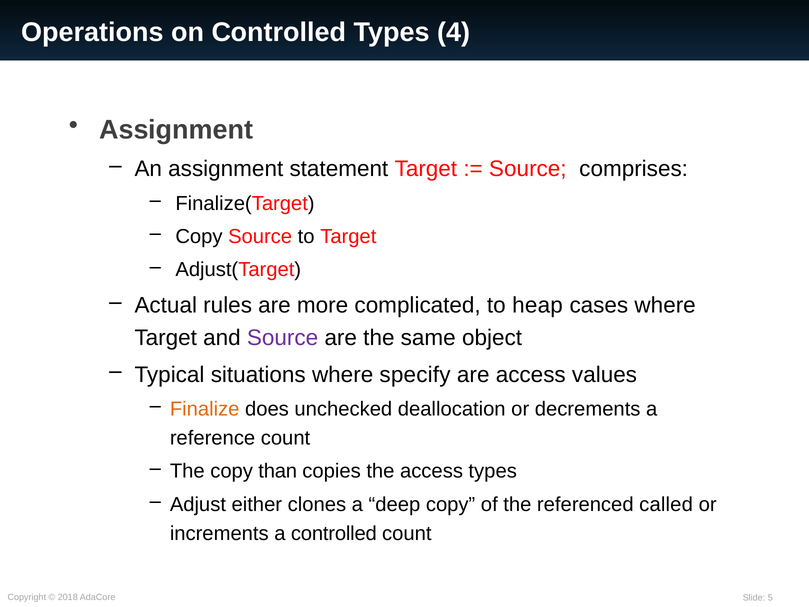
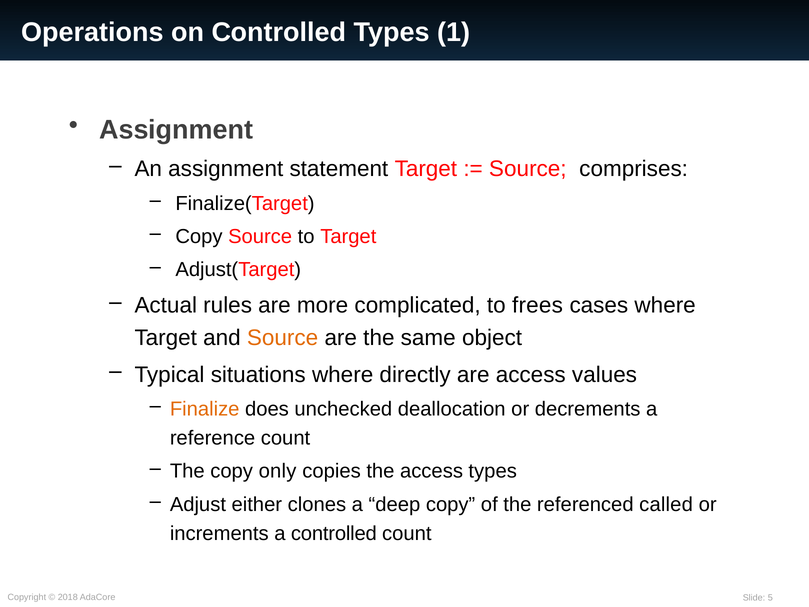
4: 4 -> 1 (454, 32)
heap: heap -> frees (538, 305)
Source colour: purple -> orange (283, 338)
specify: specify -> directly (415, 374)
than: than -> only (278, 471)
